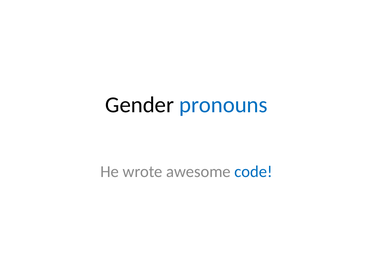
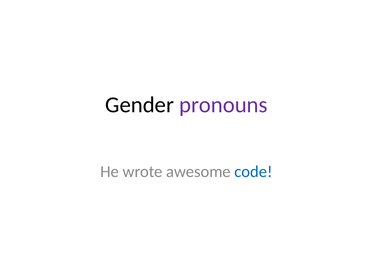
pronouns colour: blue -> purple (223, 105)
